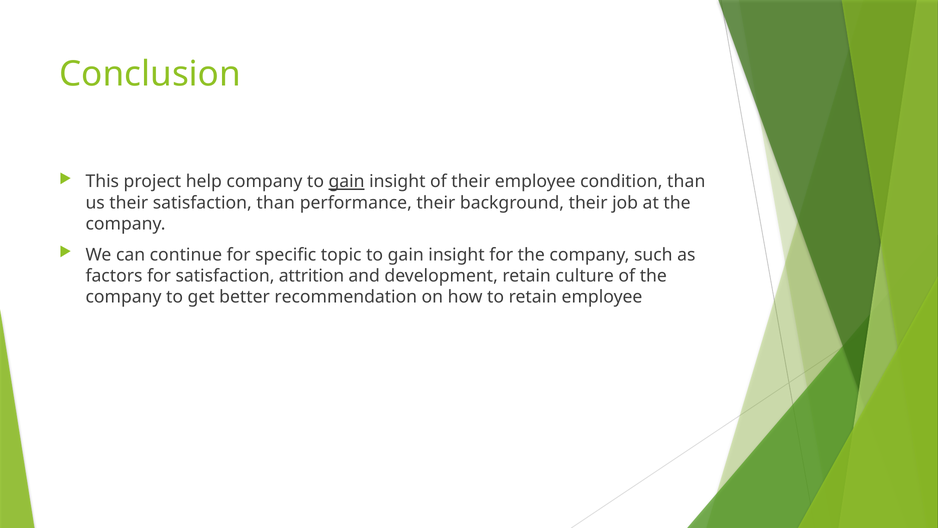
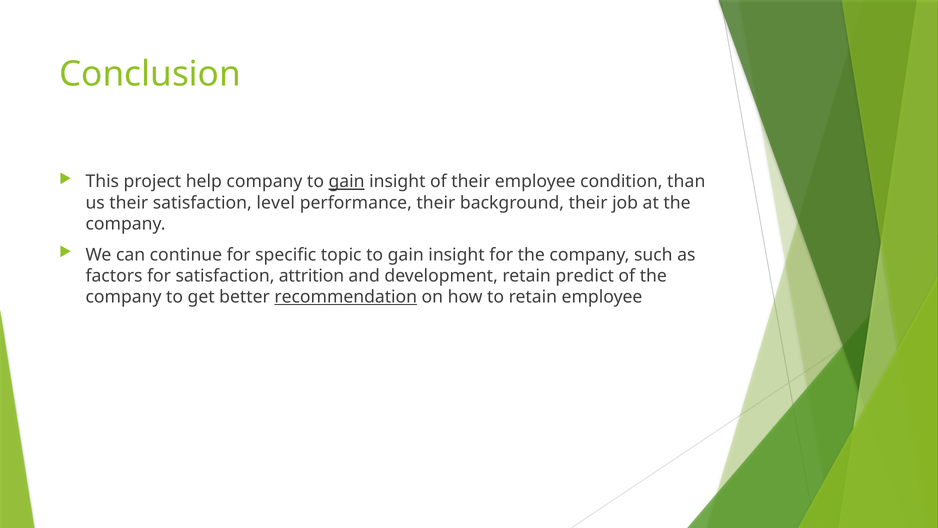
satisfaction than: than -> level (276, 203)
culture: culture -> predict (585, 276)
recommendation underline: none -> present (346, 297)
